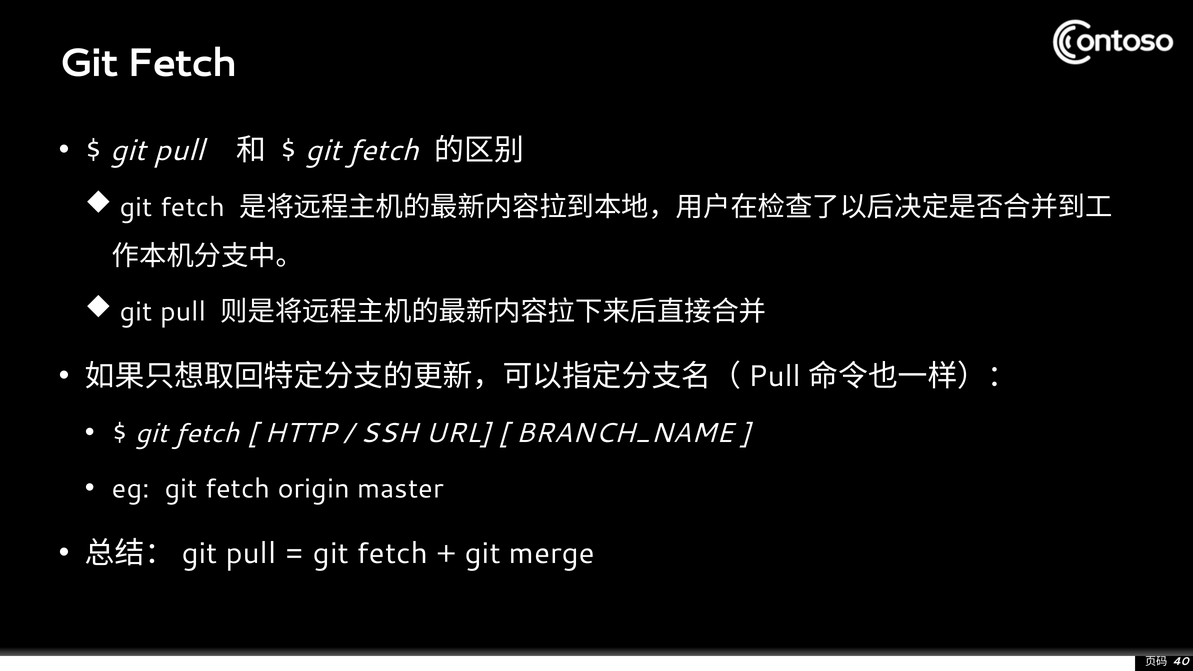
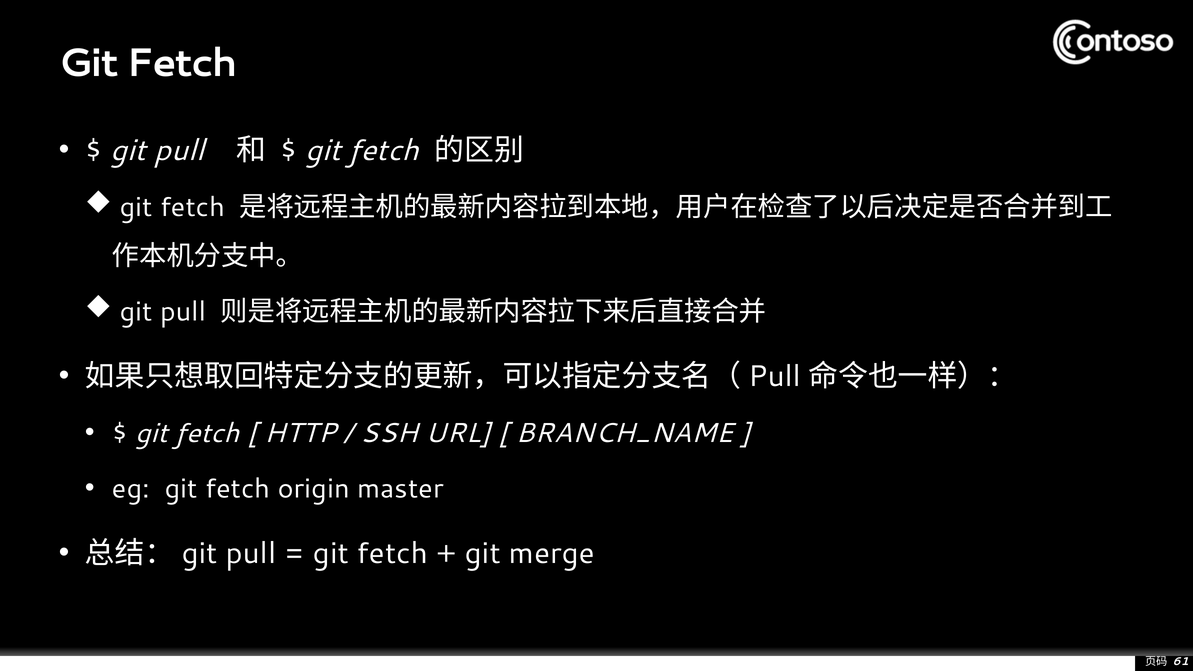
40: 40 -> 61 (1181, 661)
